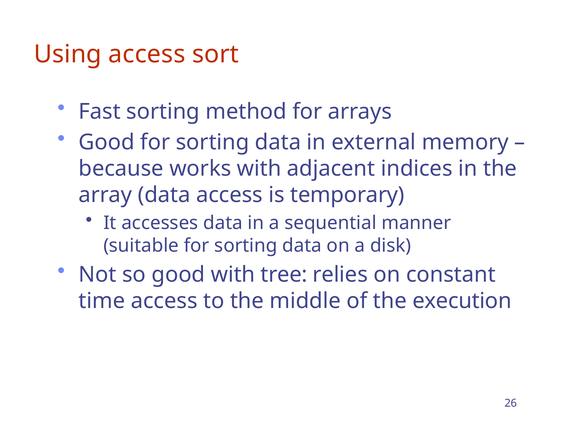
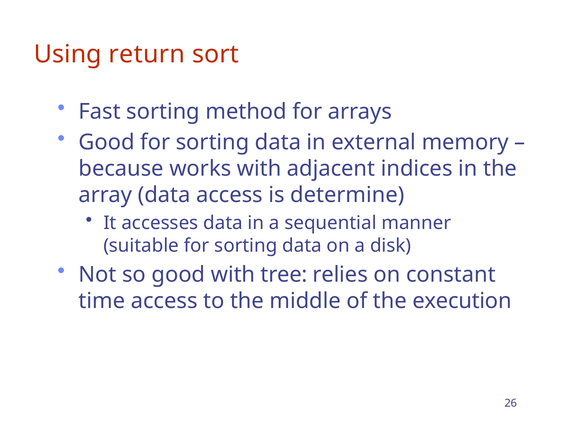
Using access: access -> return (147, 54)
temporary: temporary -> determine (347, 195)
